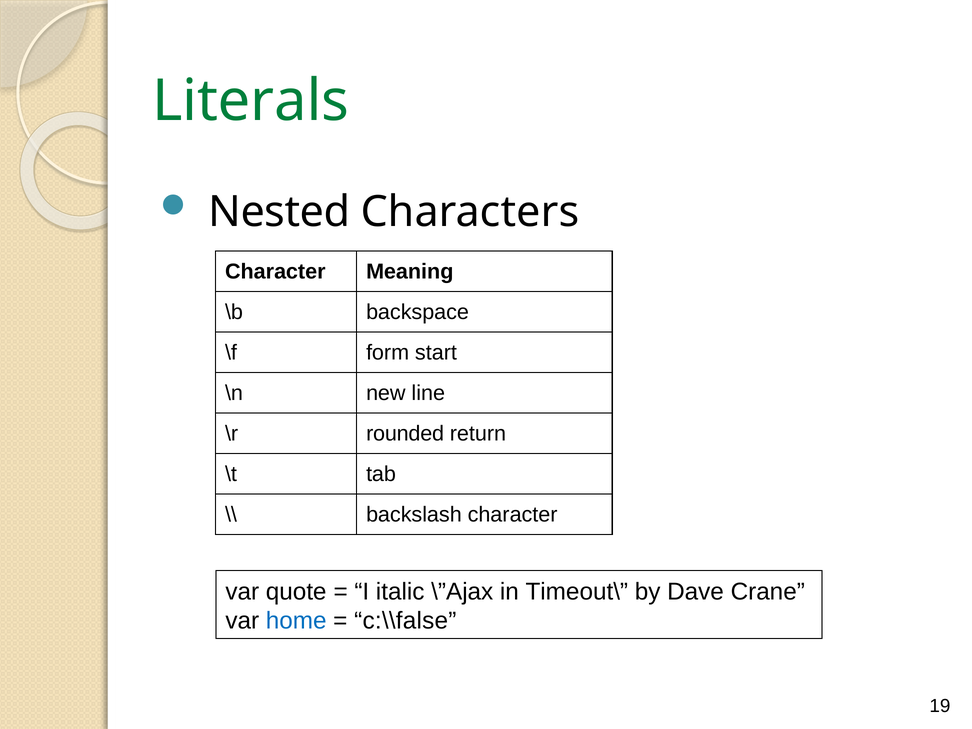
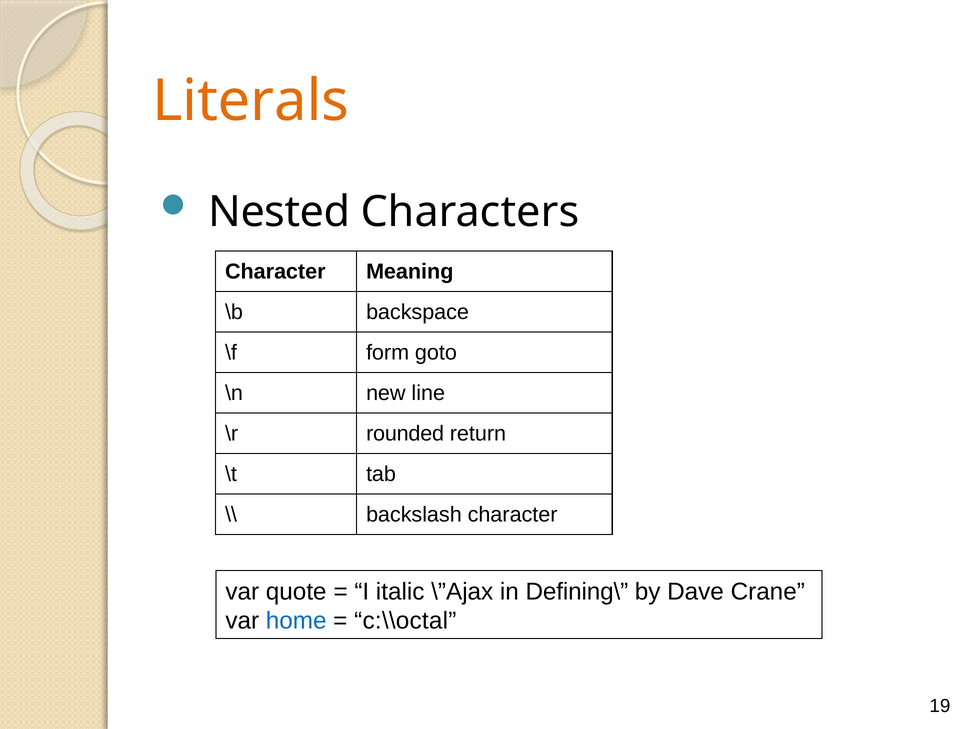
Literals colour: green -> orange (251, 101)
start: start -> goto (436, 353)
Timeout\: Timeout\ -> Defining\ (577, 592)
c:\\false: c:\\false -> c:\\octal (405, 621)
